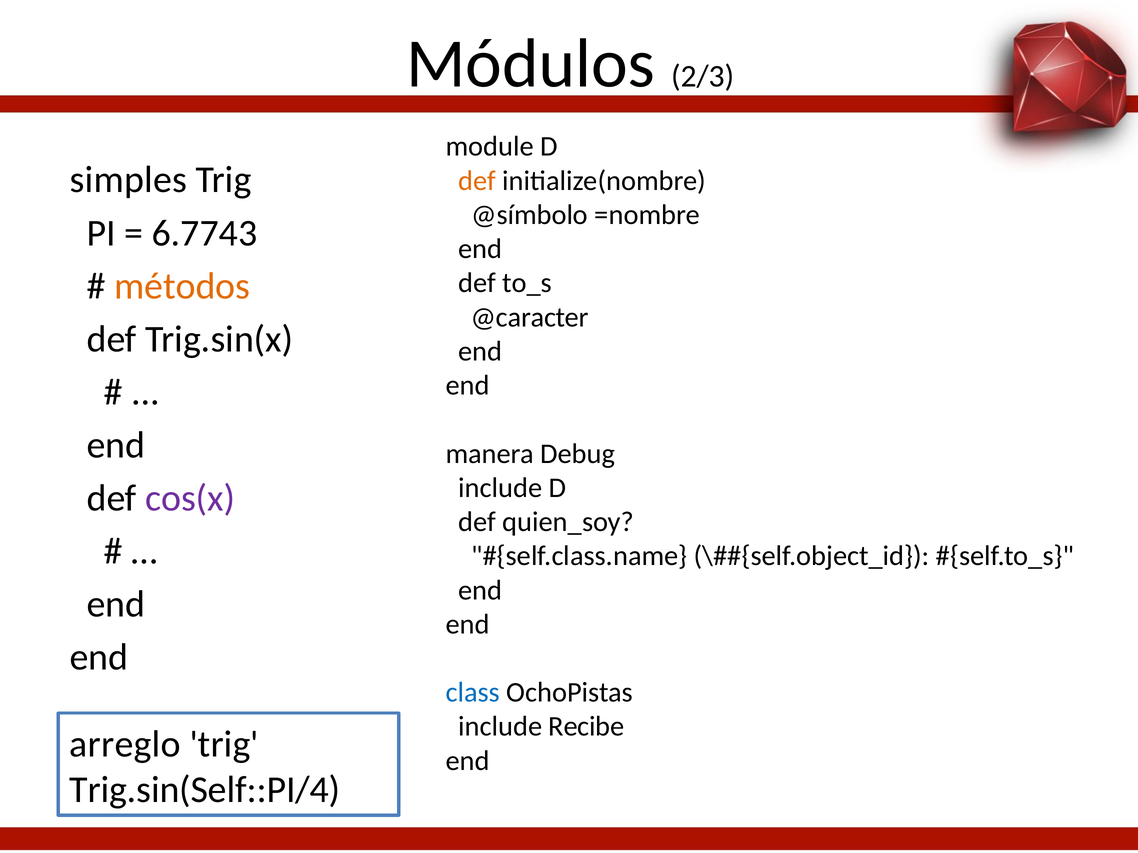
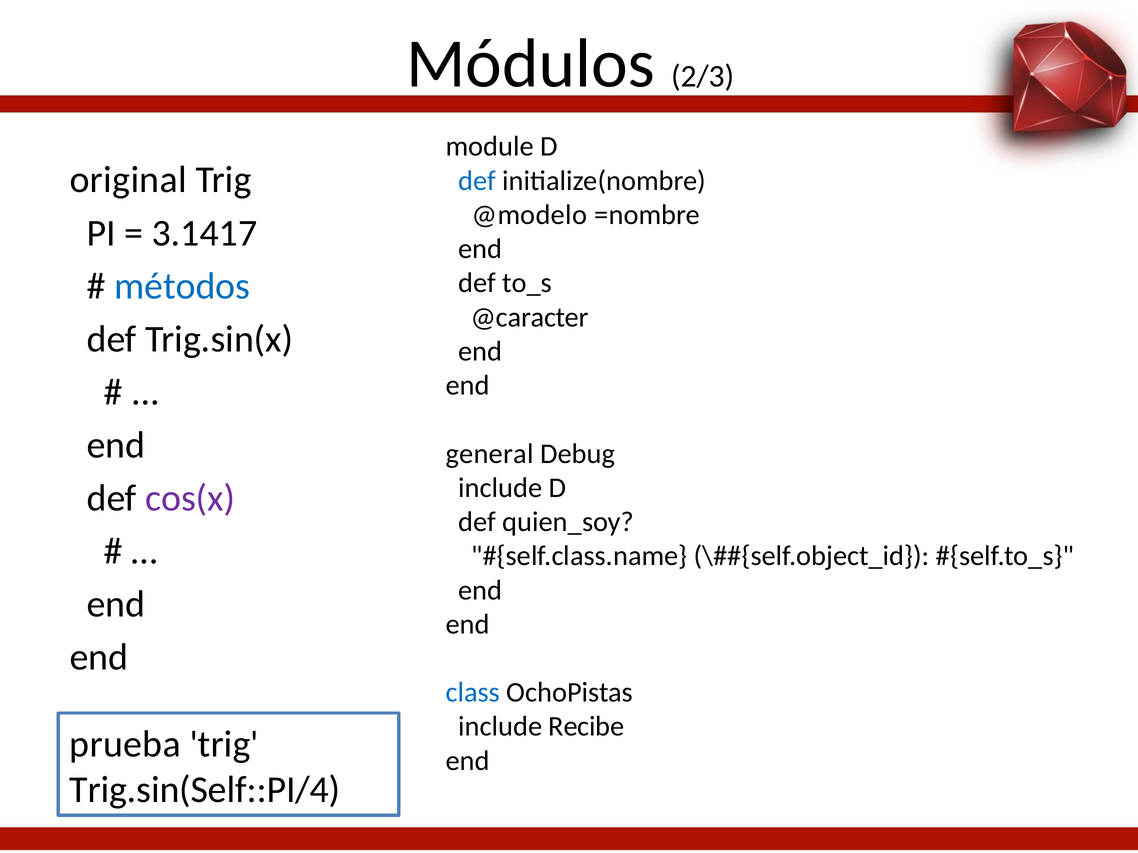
simples: simples -> original (128, 180)
def colour: orange -> blue (477, 181)
@símbolo: @símbolo -> @modelo (529, 215)
6.7743: 6.7743 -> 3.1417 (204, 233)
métodos colour: orange -> blue (182, 286)
manera: manera -> general (490, 454)
arreglo: arreglo -> prueba (125, 745)
